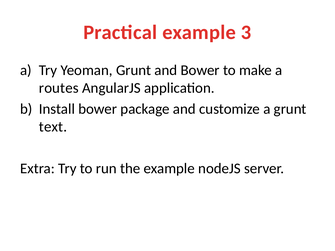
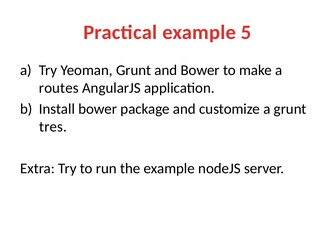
3: 3 -> 5 (246, 32)
text: text -> tres (53, 127)
